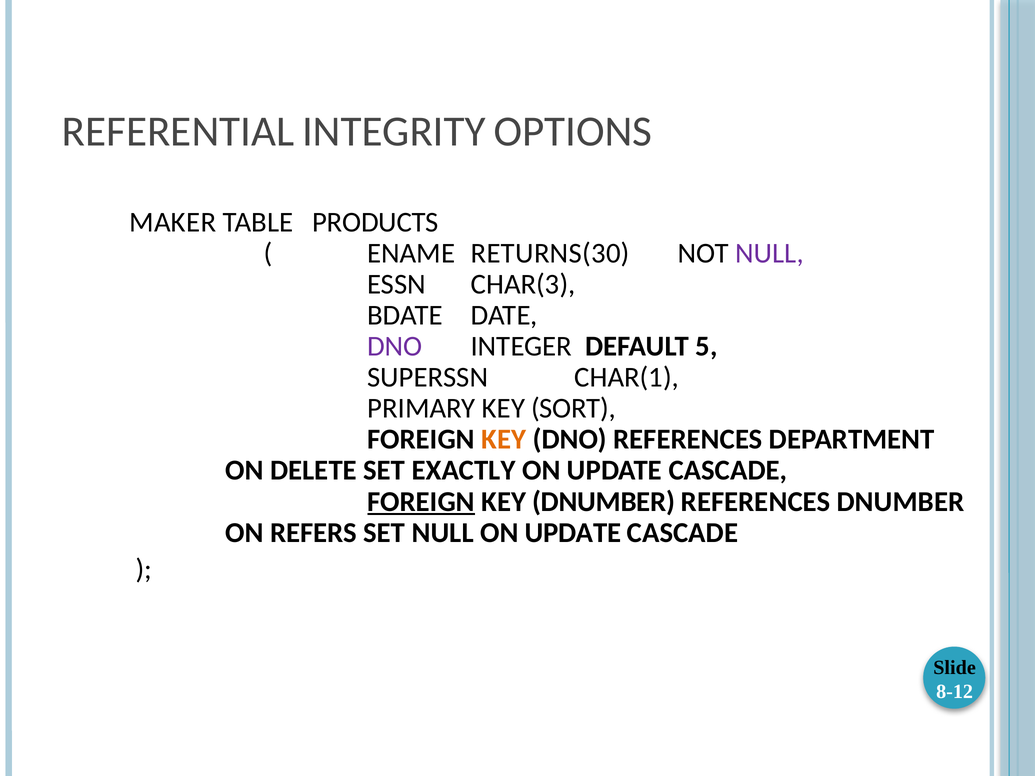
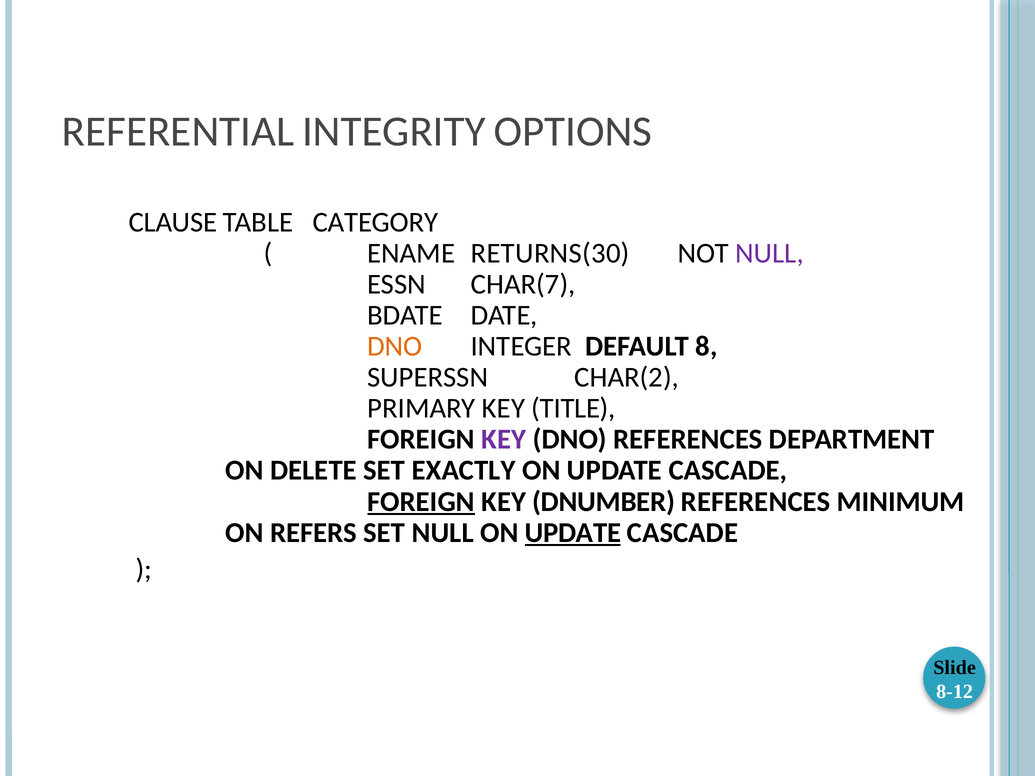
MAKER: MAKER -> CLAUSE (173, 222)
PRODUCTS: PRODUCTS -> CATEGORY (375, 222)
CHAR(3: CHAR(3 -> CHAR(7 (523, 284)
DNO colour: purple -> orange (395, 346)
5: 5 -> 8 (706, 346)
CHAR(1: CHAR(1 -> CHAR(2 (627, 377)
SORT: SORT -> TITLE (573, 409)
KEY colour: orange -> purple (504, 440)
REFERENCES DNUMBER: DNUMBER -> MINIMUM (901, 502)
UPDATE underline: none -> present (573, 533)
